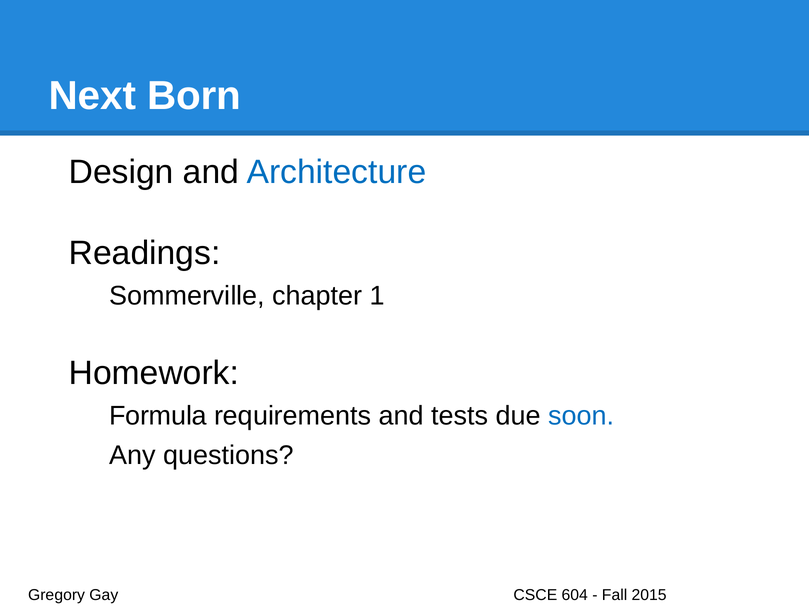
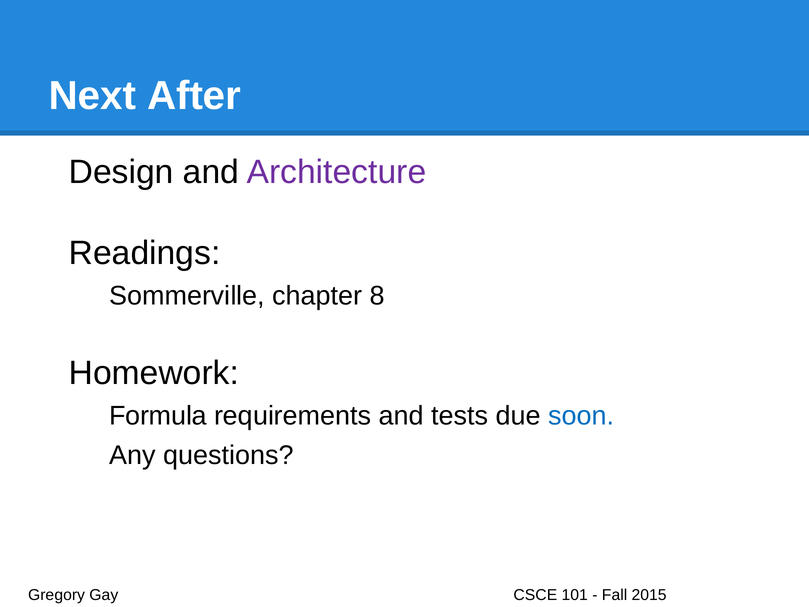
Born: Born -> After (194, 96)
Architecture colour: blue -> purple (337, 172)
1: 1 -> 8 (377, 296)
604: 604 -> 101 (575, 595)
